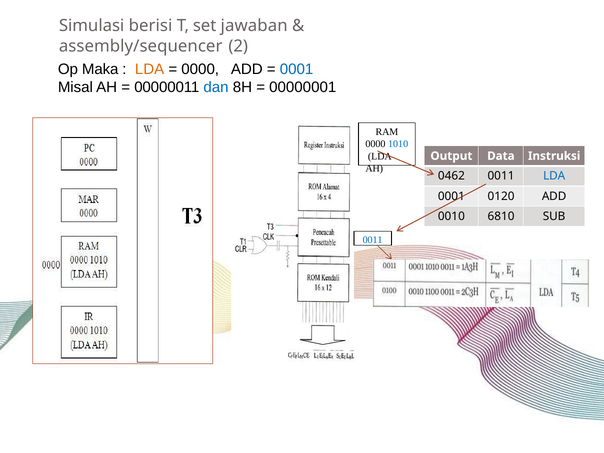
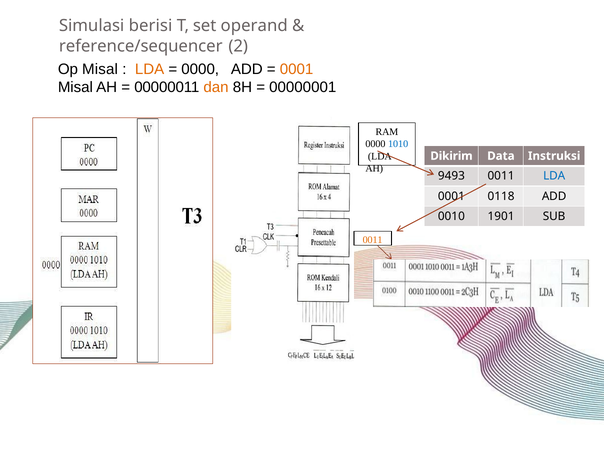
jawaban: jawaban -> operand (254, 26)
assembly/sequencer: assembly/sequencer -> reference/sequencer (141, 46)
Op Maka: Maka -> Misal (100, 69)
0001 colour: blue -> orange (297, 69)
dan colour: blue -> orange (216, 87)
Output: Output -> Dikirim (451, 156)
0462: 0462 -> 9493 (451, 176)
0120: 0120 -> 0118 (501, 196)
6810: 6810 -> 1901 (501, 216)
0011 colour: blue -> orange (373, 240)
